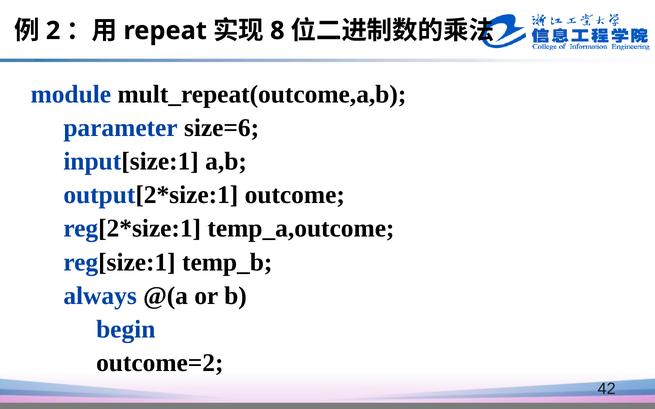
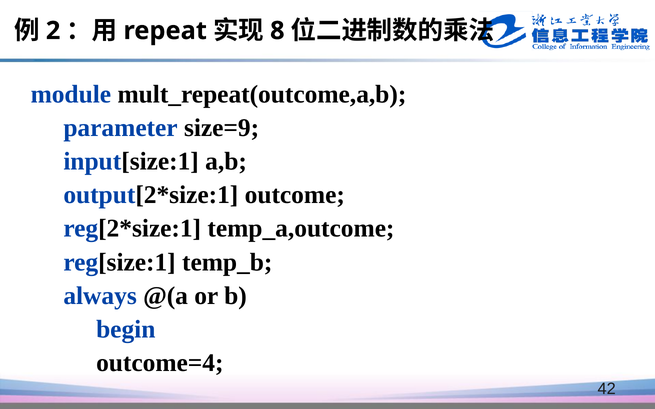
size=6: size=6 -> size=9 (222, 128)
outcome=2: outcome=2 -> outcome=4 (160, 363)
